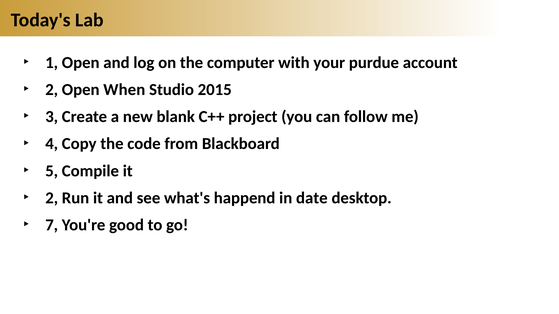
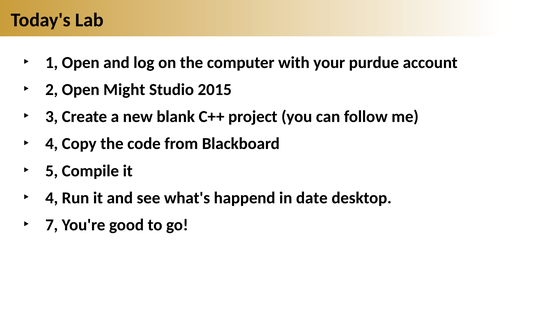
When: When -> Might (124, 90)
2: 2 -> 4 (52, 198)
